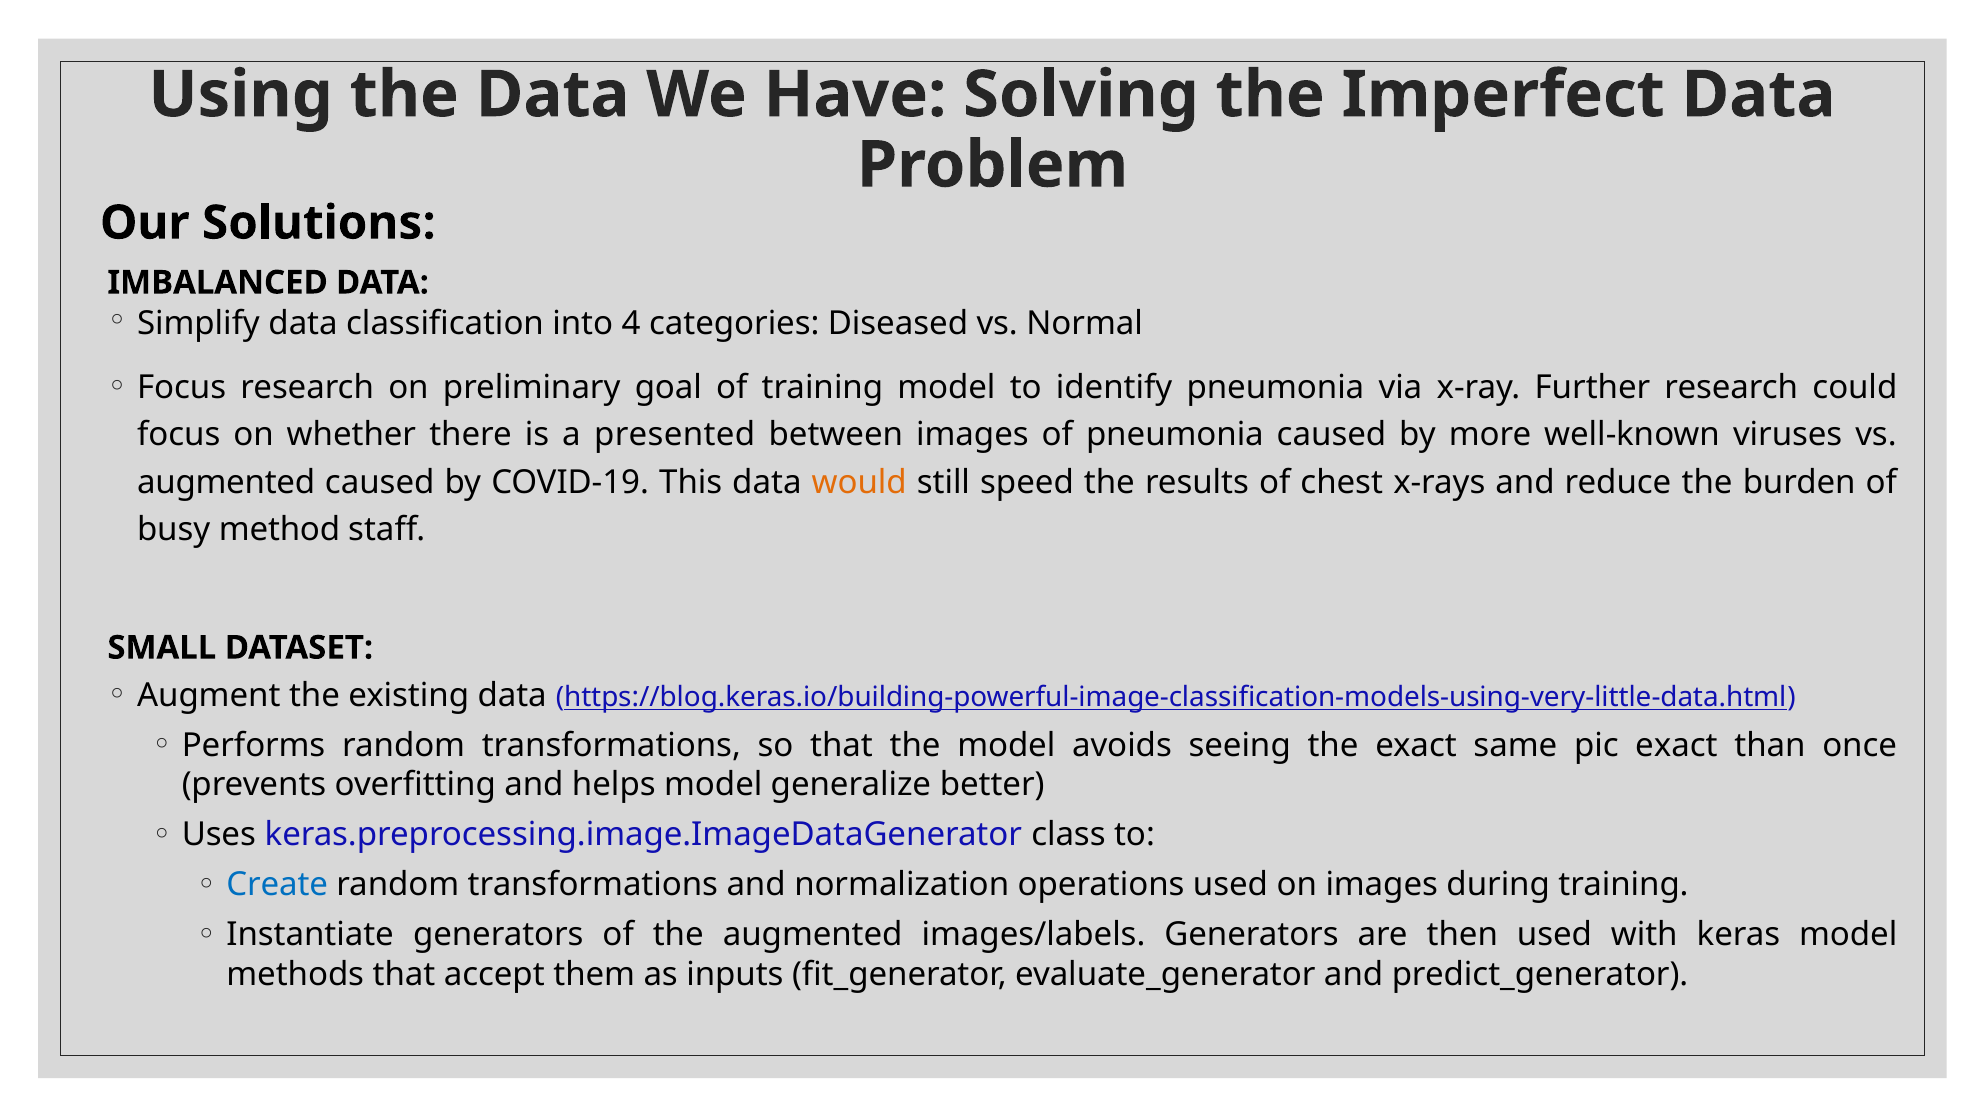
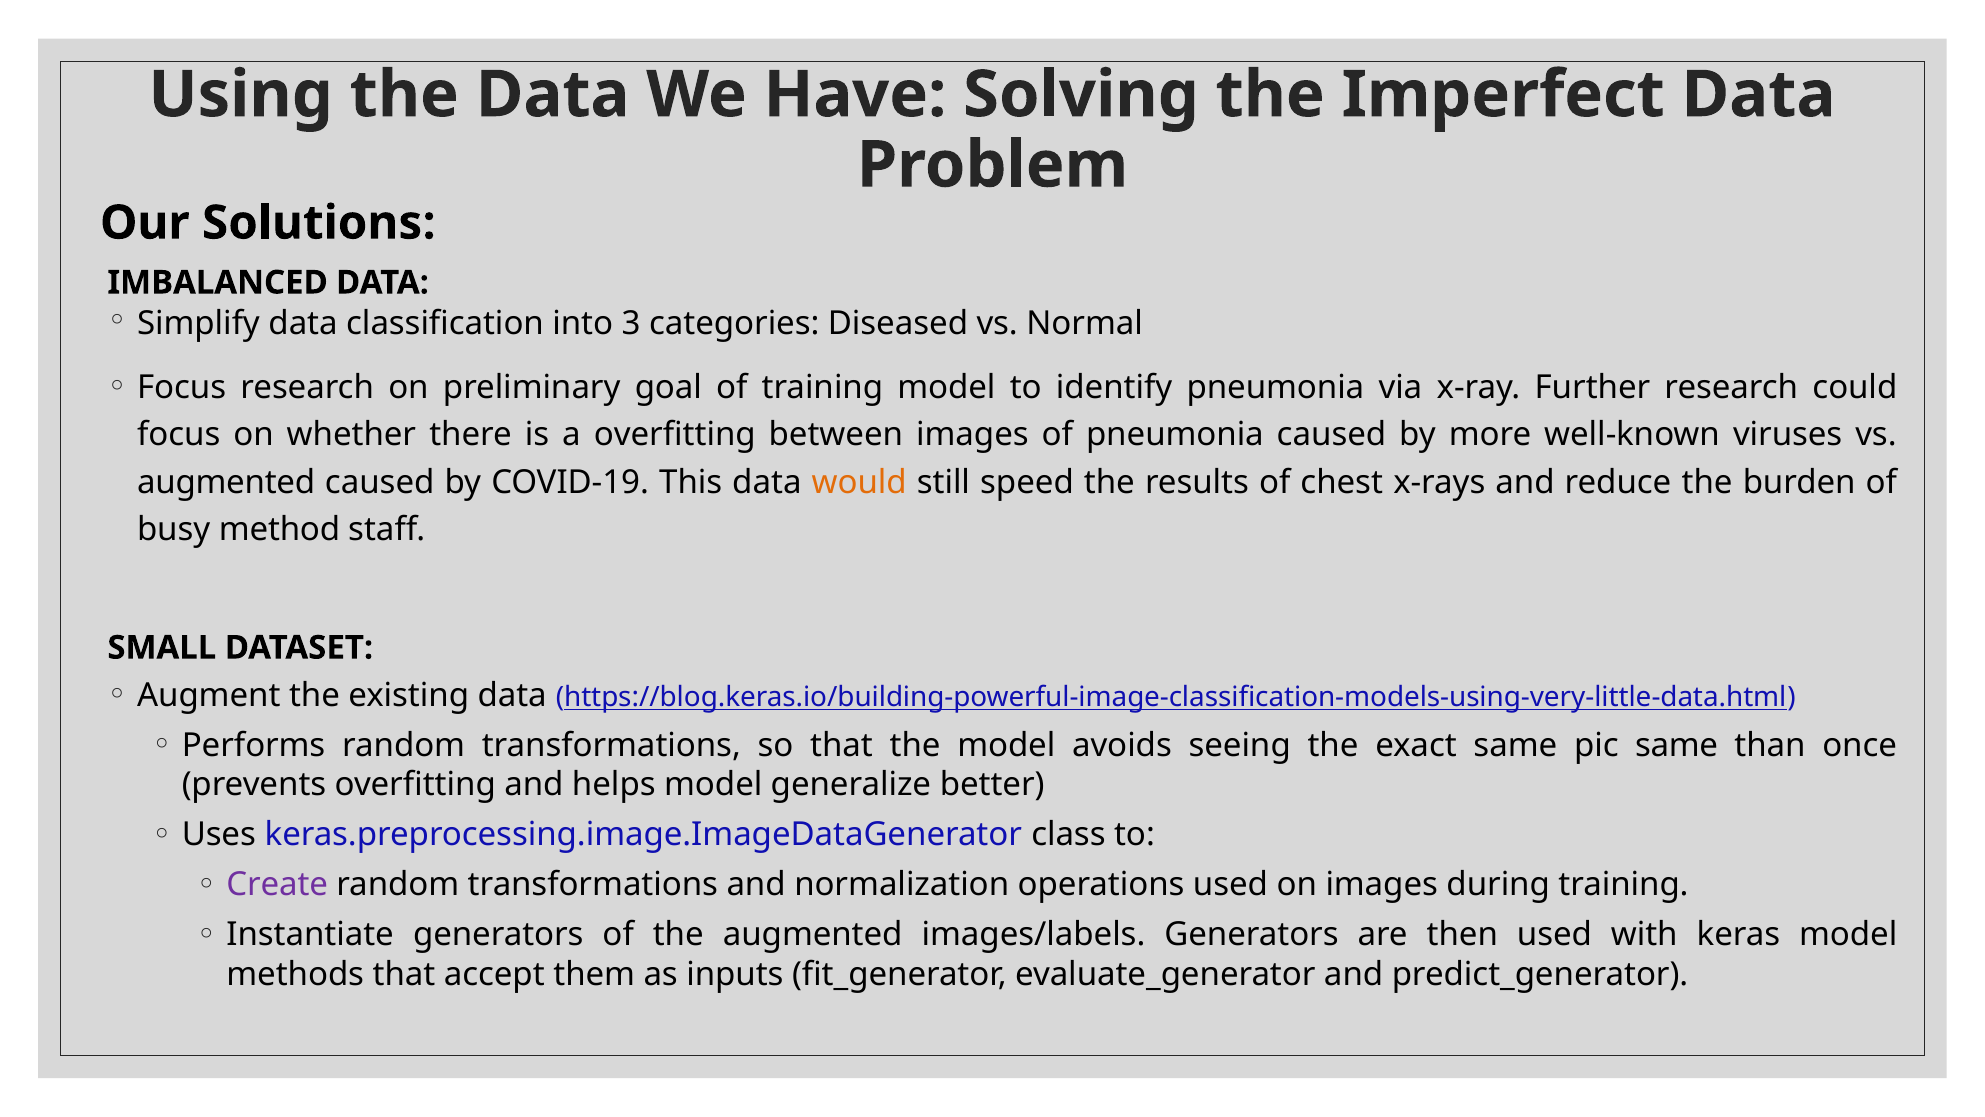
4: 4 -> 3 (631, 324)
a presented: presented -> overfitting (675, 435)
pic exact: exact -> same (1677, 745)
Create colour: blue -> purple (277, 884)
